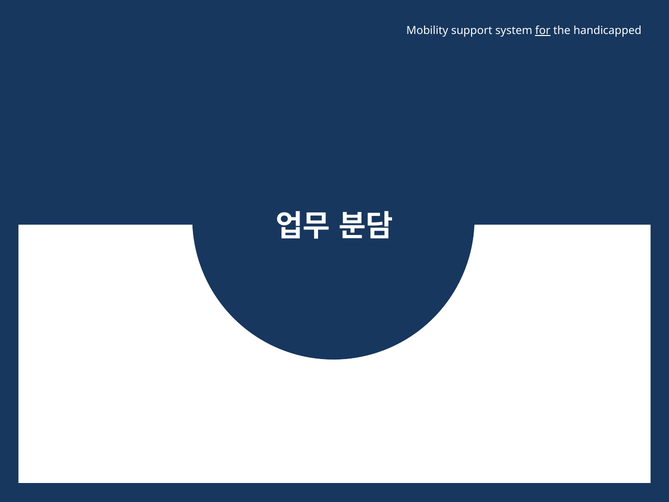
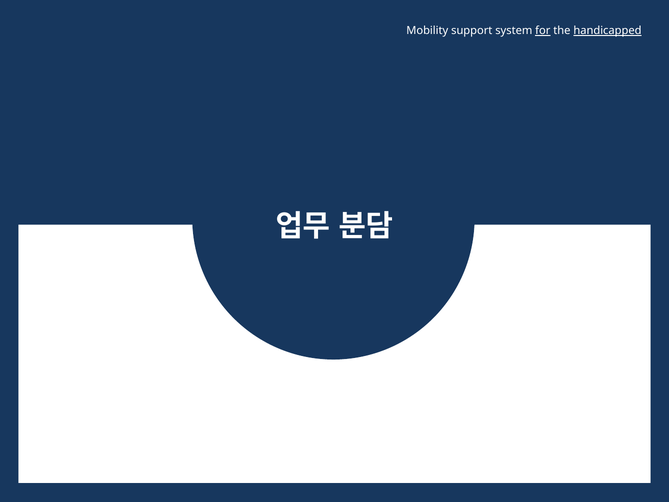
handicapped underline: none -> present (607, 31)
